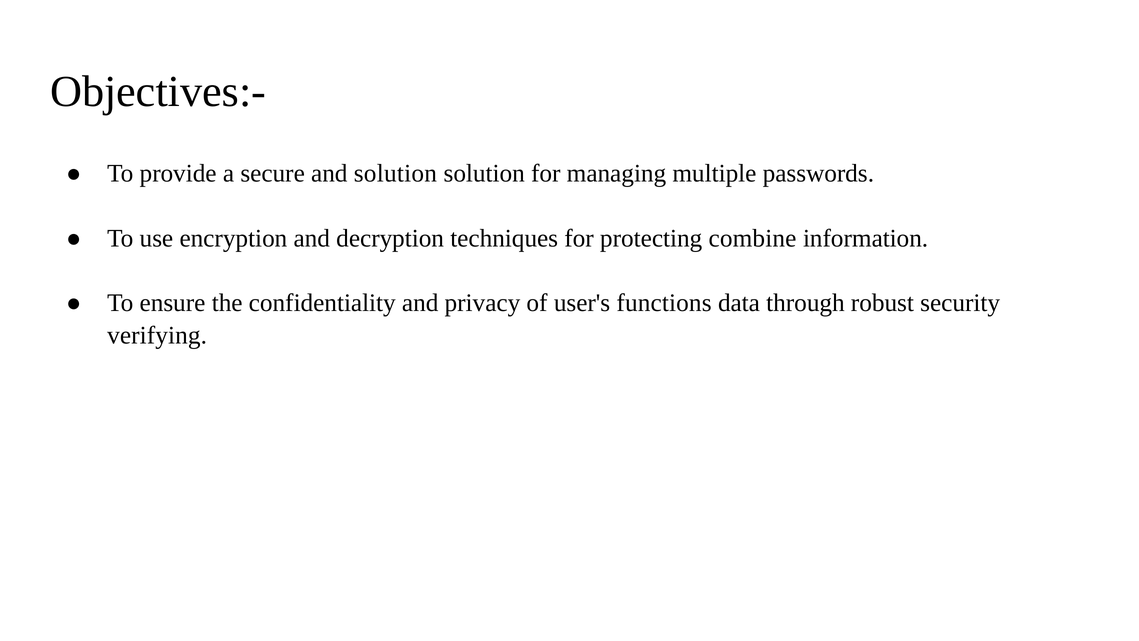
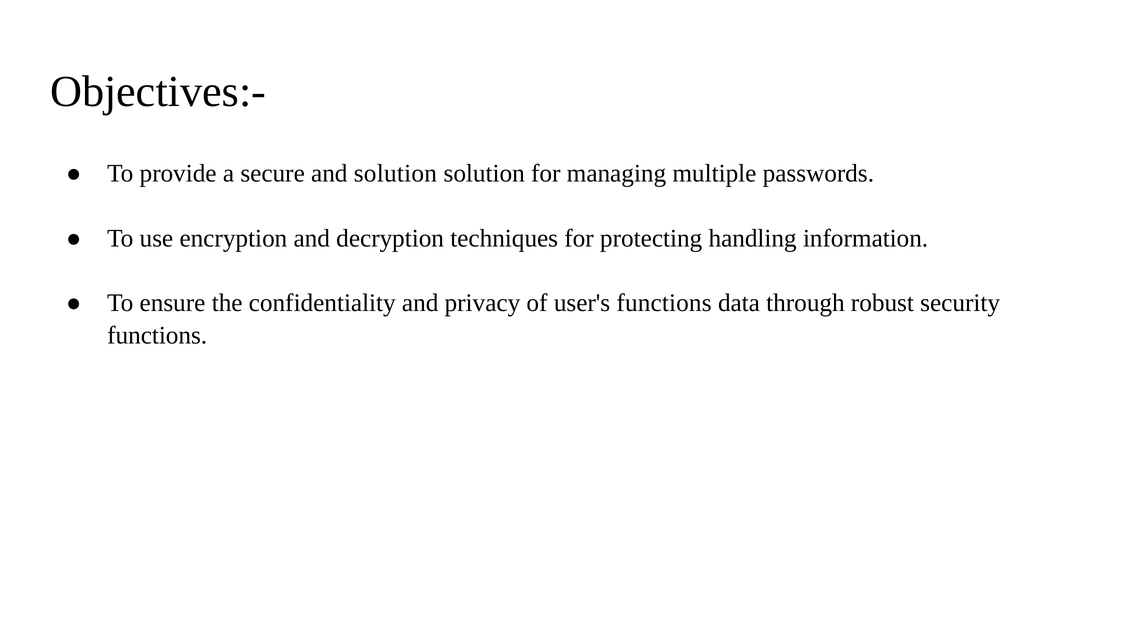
combine: combine -> handling (753, 238)
verifying: verifying -> functions (157, 335)
